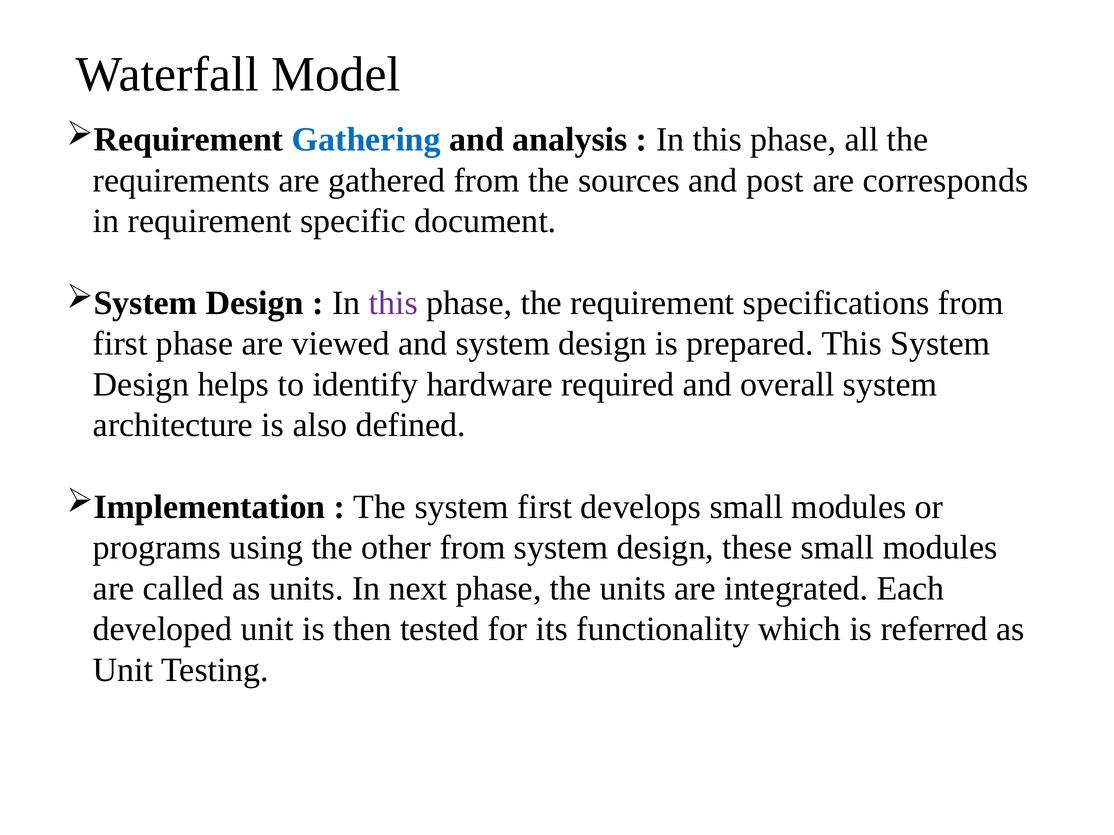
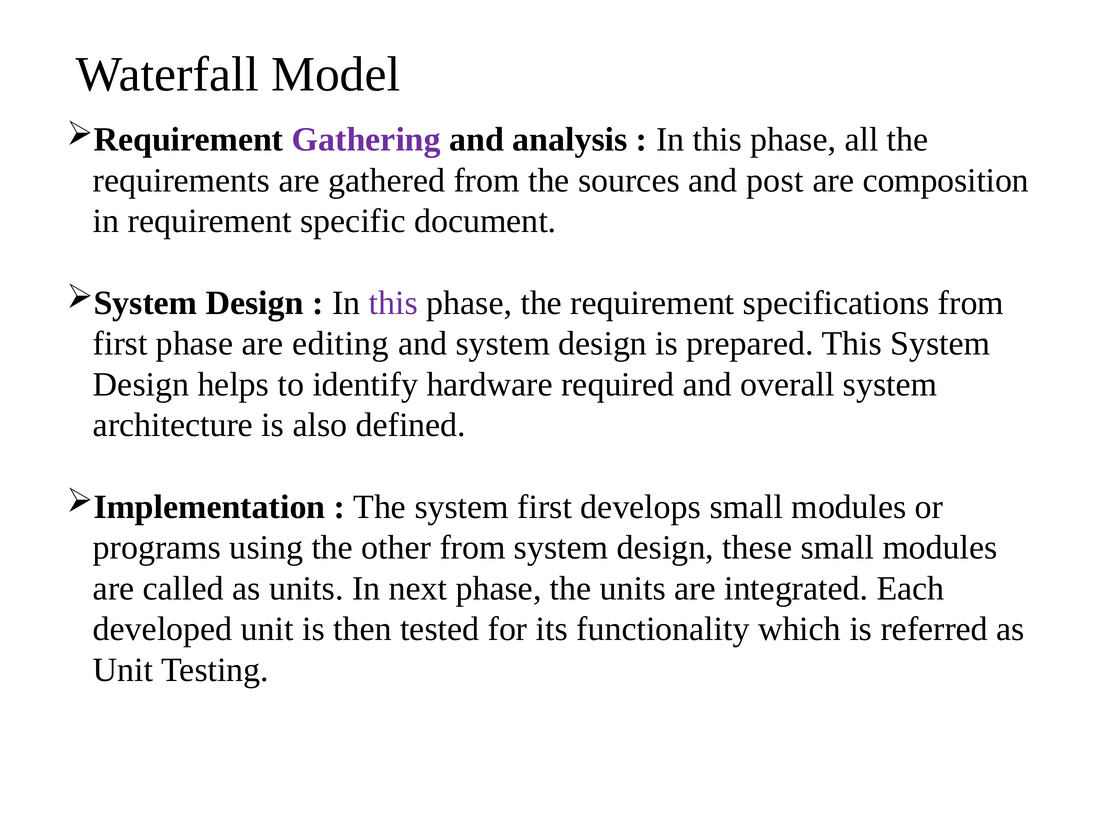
Gathering colour: blue -> purple (366, 140)
corresponds: corresponds -> composition (946, 180)
viewed: viewed -> editing (341, 344)
